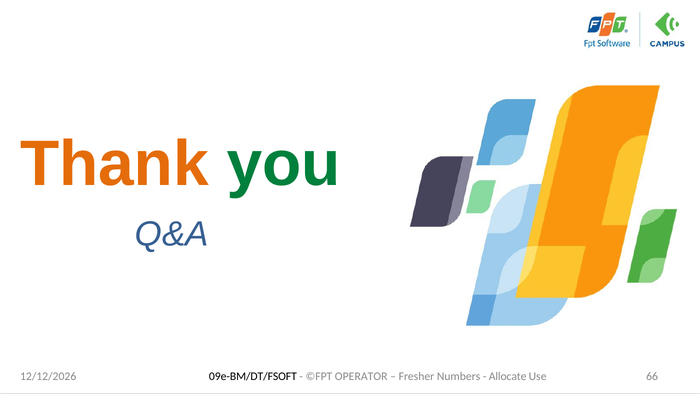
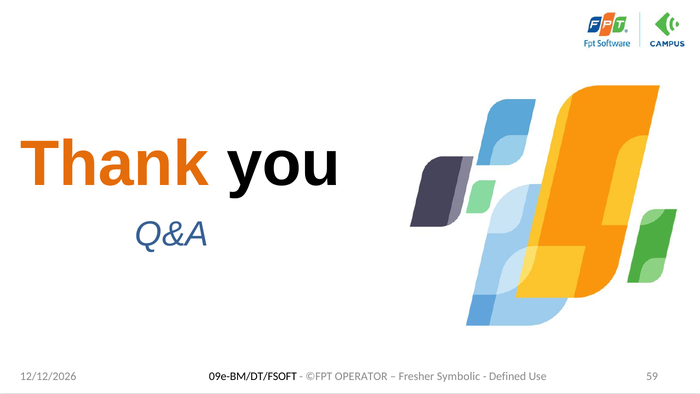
you colour: green -> black (284, 164)
Numbers: Numbers -> Symbolic (459, 376)
Allocate: Allocate -> Defined (508, 376)
66: 66 -> 59 (652, 376)
